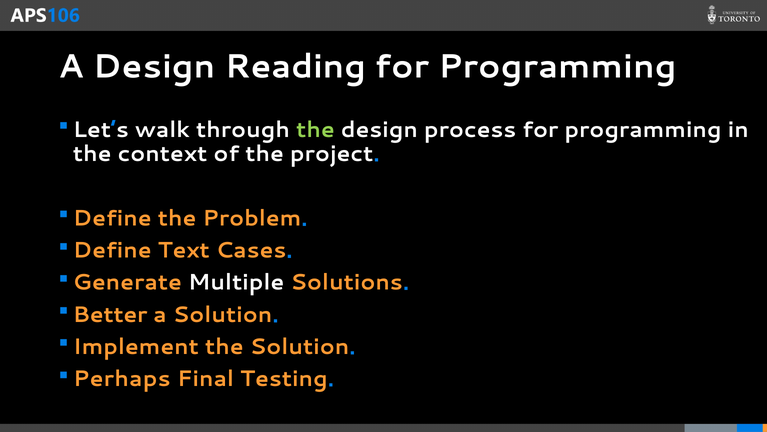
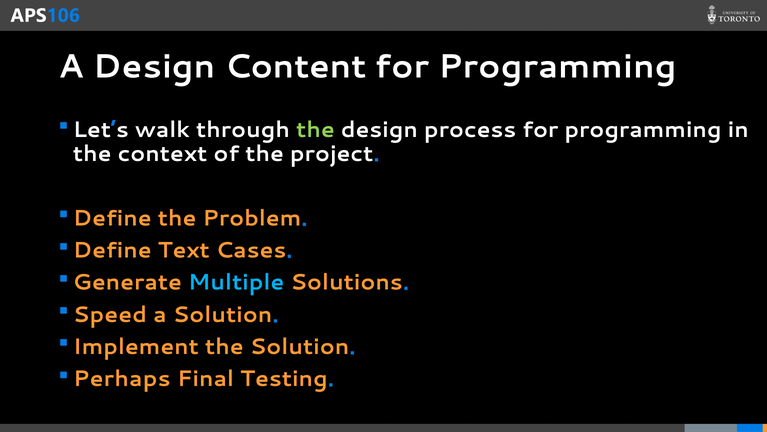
Reading: Reading -> Content (295, 67)
Multiple colour: white -> light blue (236, 282)
Better: Better -> Speed (110, 314)
